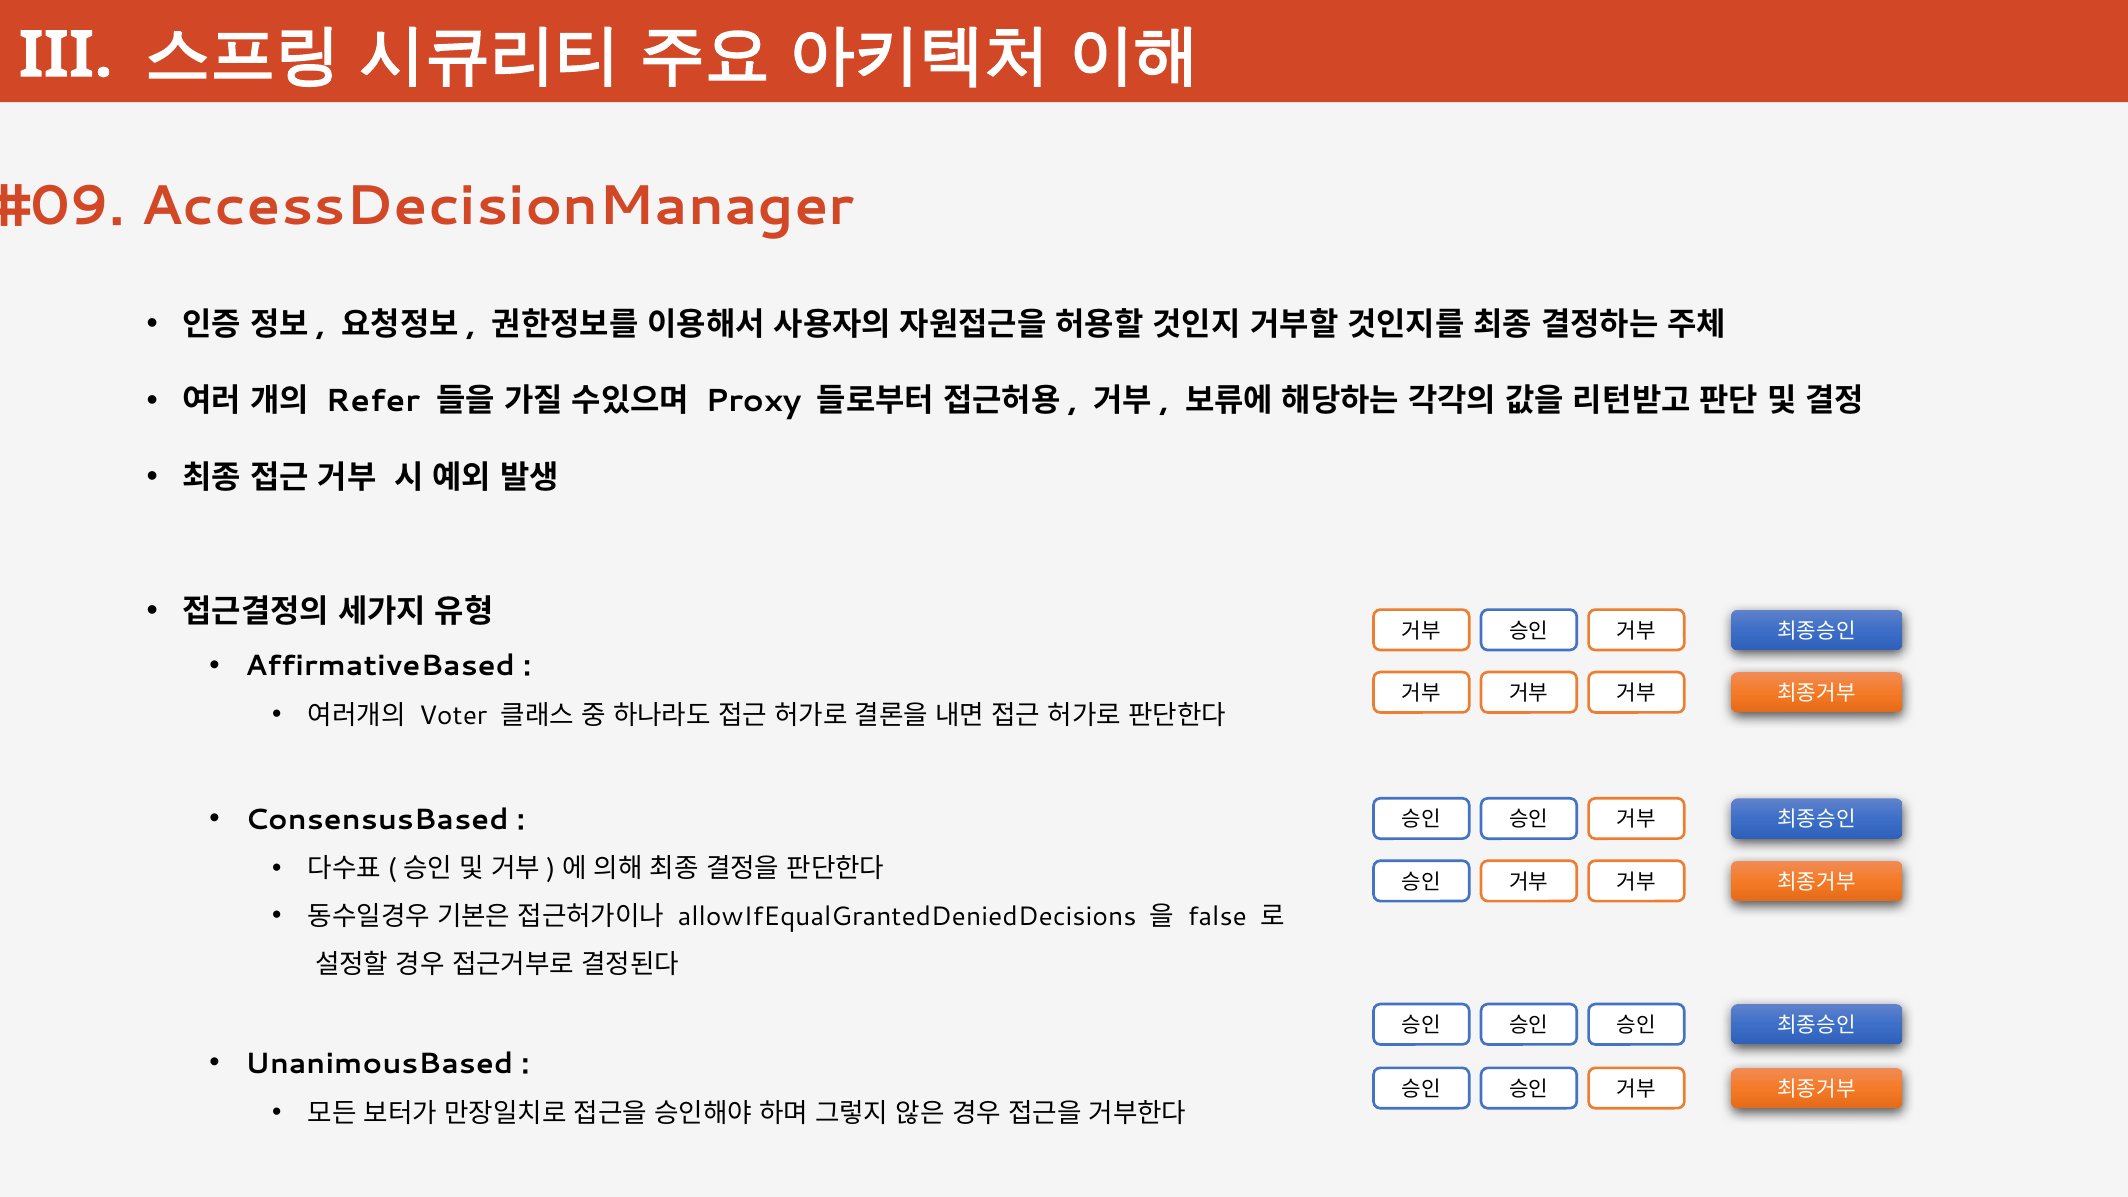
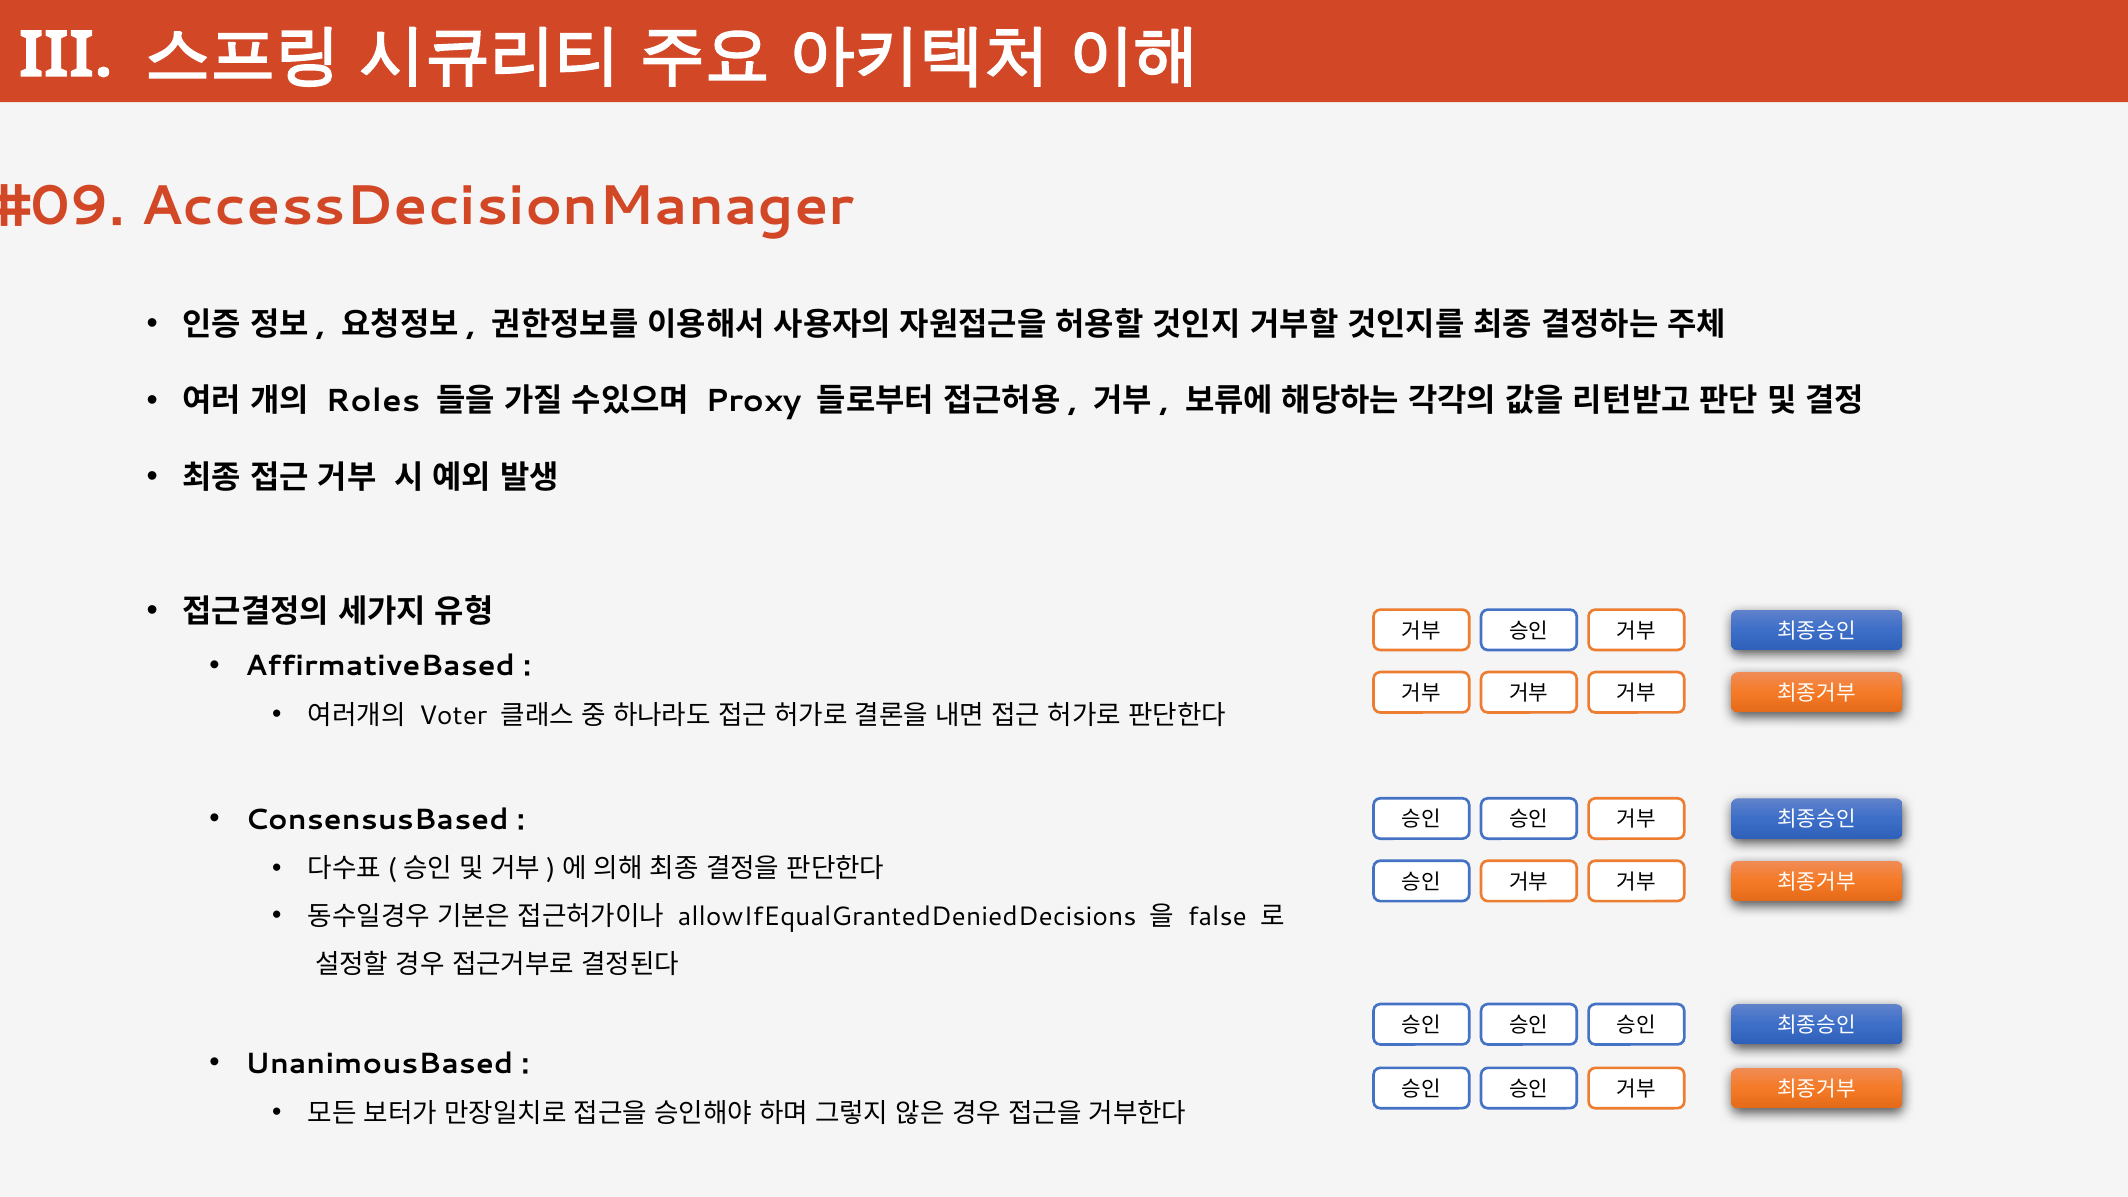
Refer: Refer -> Roles (373, 401)
